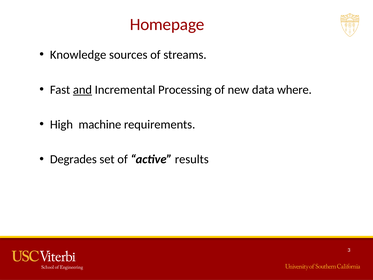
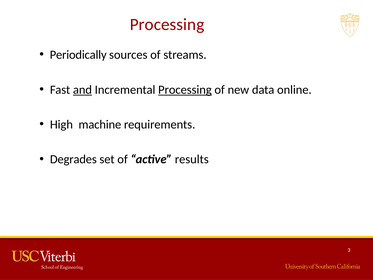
Homepage: Homepage -> Processing (167, 24)
Knowledge: Knowledge -> Periodically (78, 55)
Processing underline: none -> present (185, 90)
where: where -> online (294, 90)
